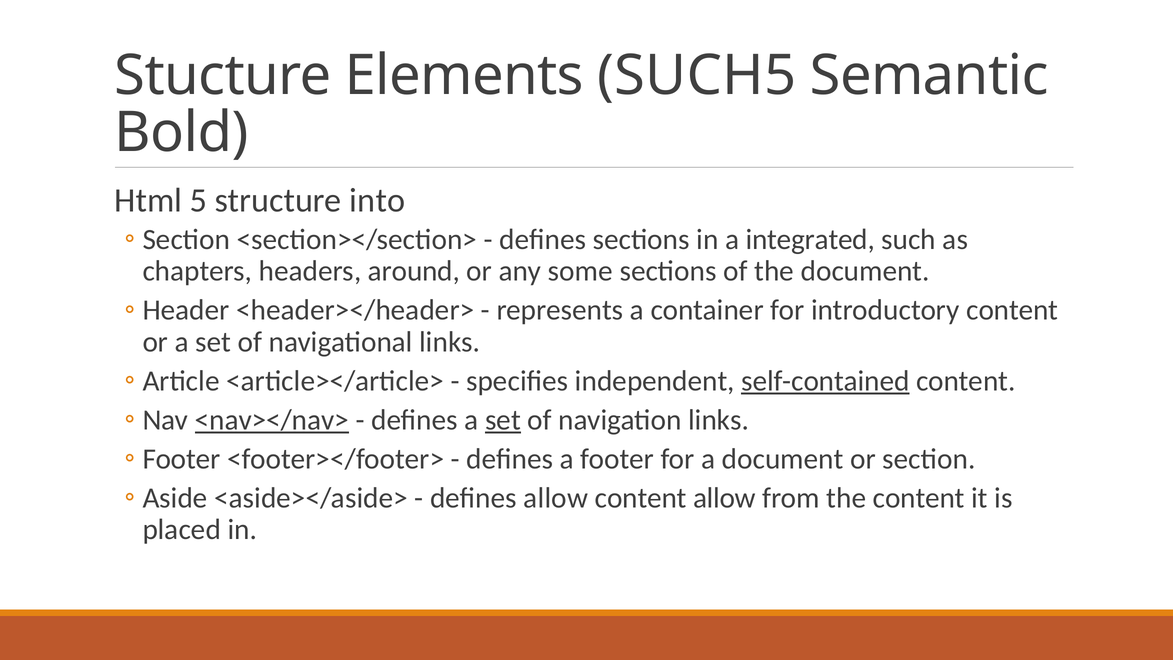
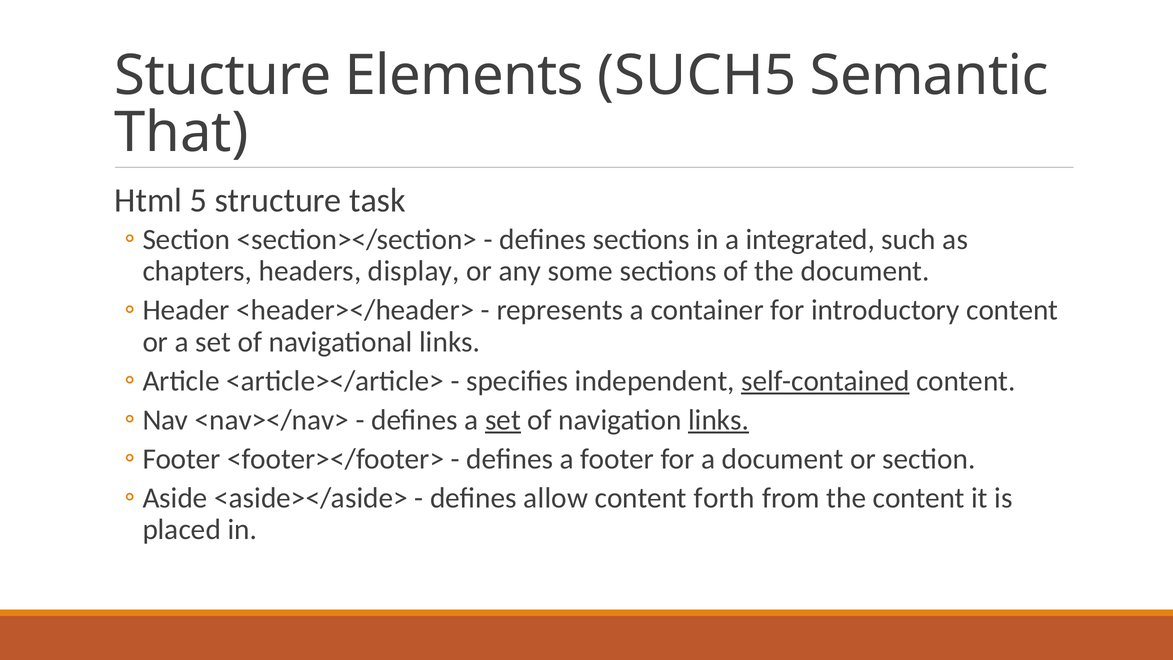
Bold: Bold -> That (181, 133)
into: into -> task (378, 200)
around: around -> display (414, 271)
<nav></nav> underline: present -> none (272, 420)
links underline: none -> present (719, 420)
content allow: allow -> forth (724, 498)
